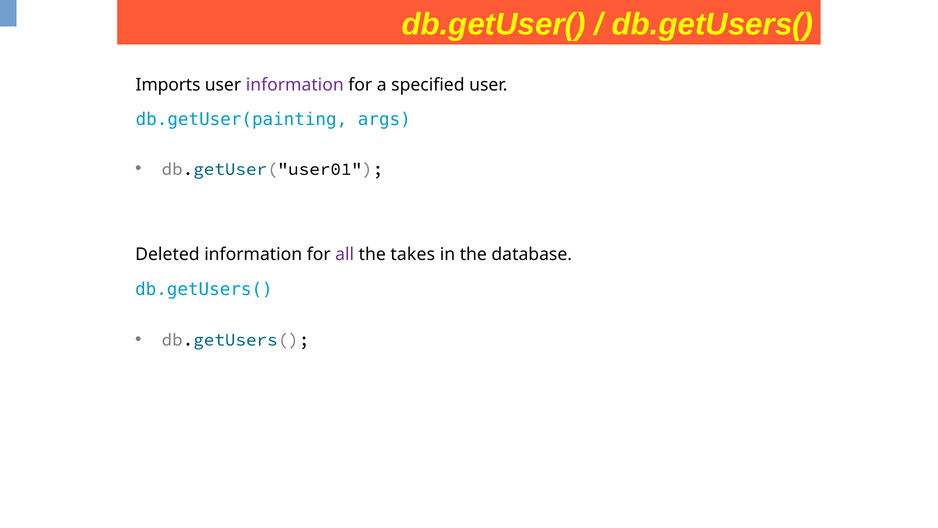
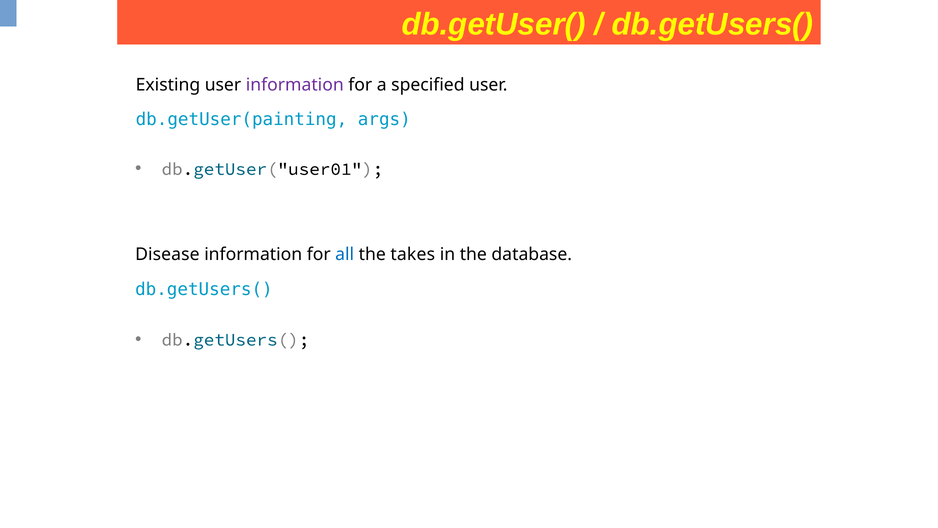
Imports: Imports -> Existing (168, 85)
Deleted: Deleted -> Disease (167, 254)
all colour: purple -> blue (345, 254)
